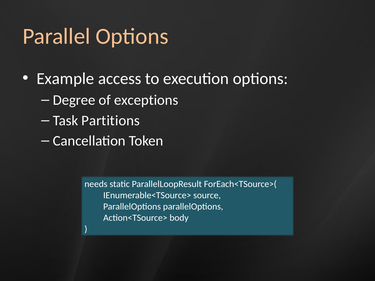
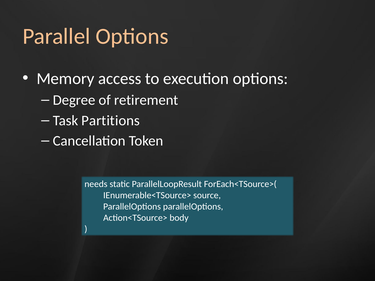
Example: Example -> Memory (65, 79)
exceptions: exceptions -> retirement (146, 100)
